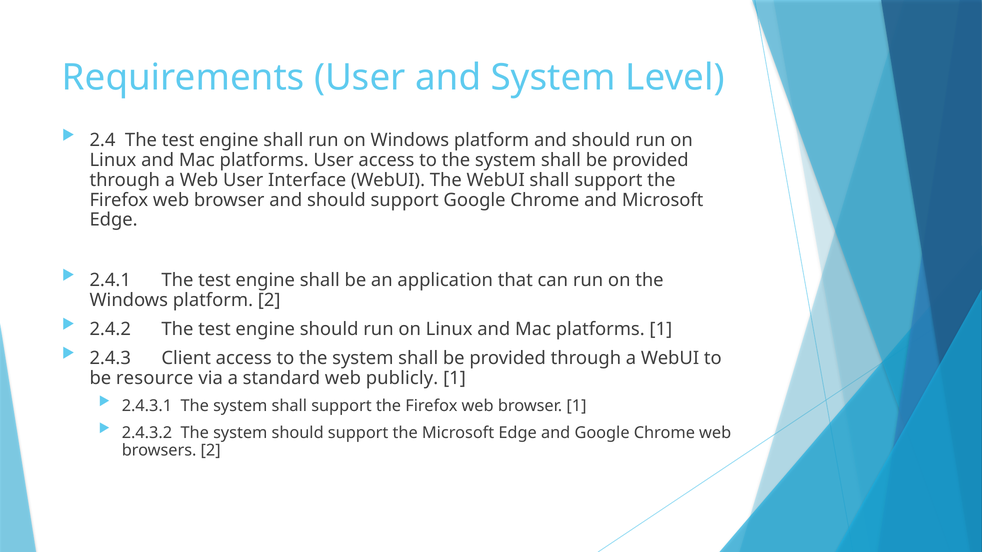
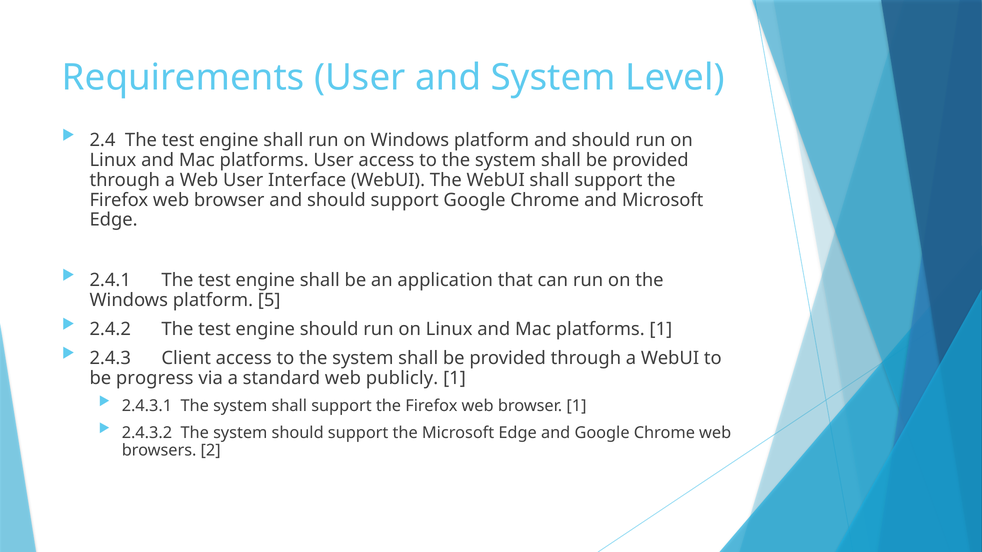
platform 2: 2 -> 5 (269, 300)
resource: resource -> progress (155, 378)
